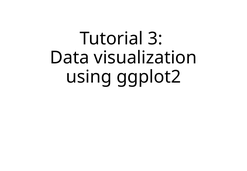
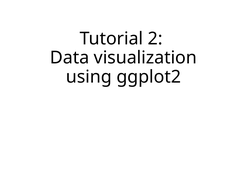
3: 3 -> 2 (155, 39)
